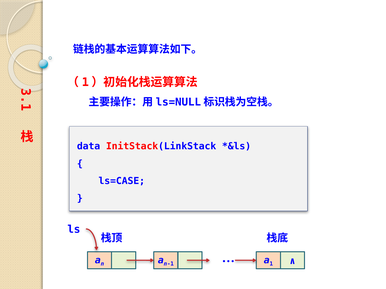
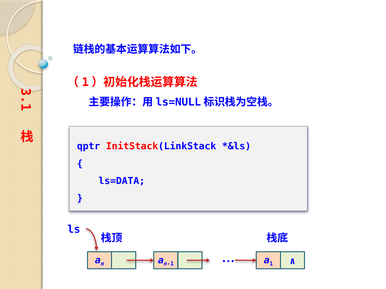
data: data -> qptr (89, 146)
ls=CASE: ls=CASE -> ls=DATA (122, 181)
